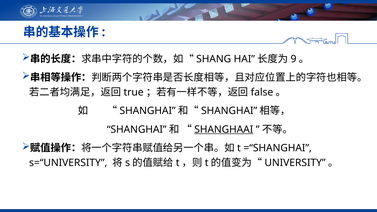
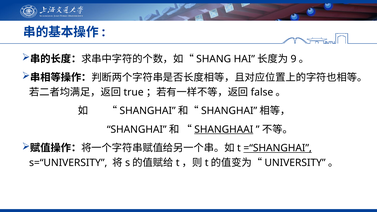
=“SHANGHAI underline: none -> present (278, 148)
